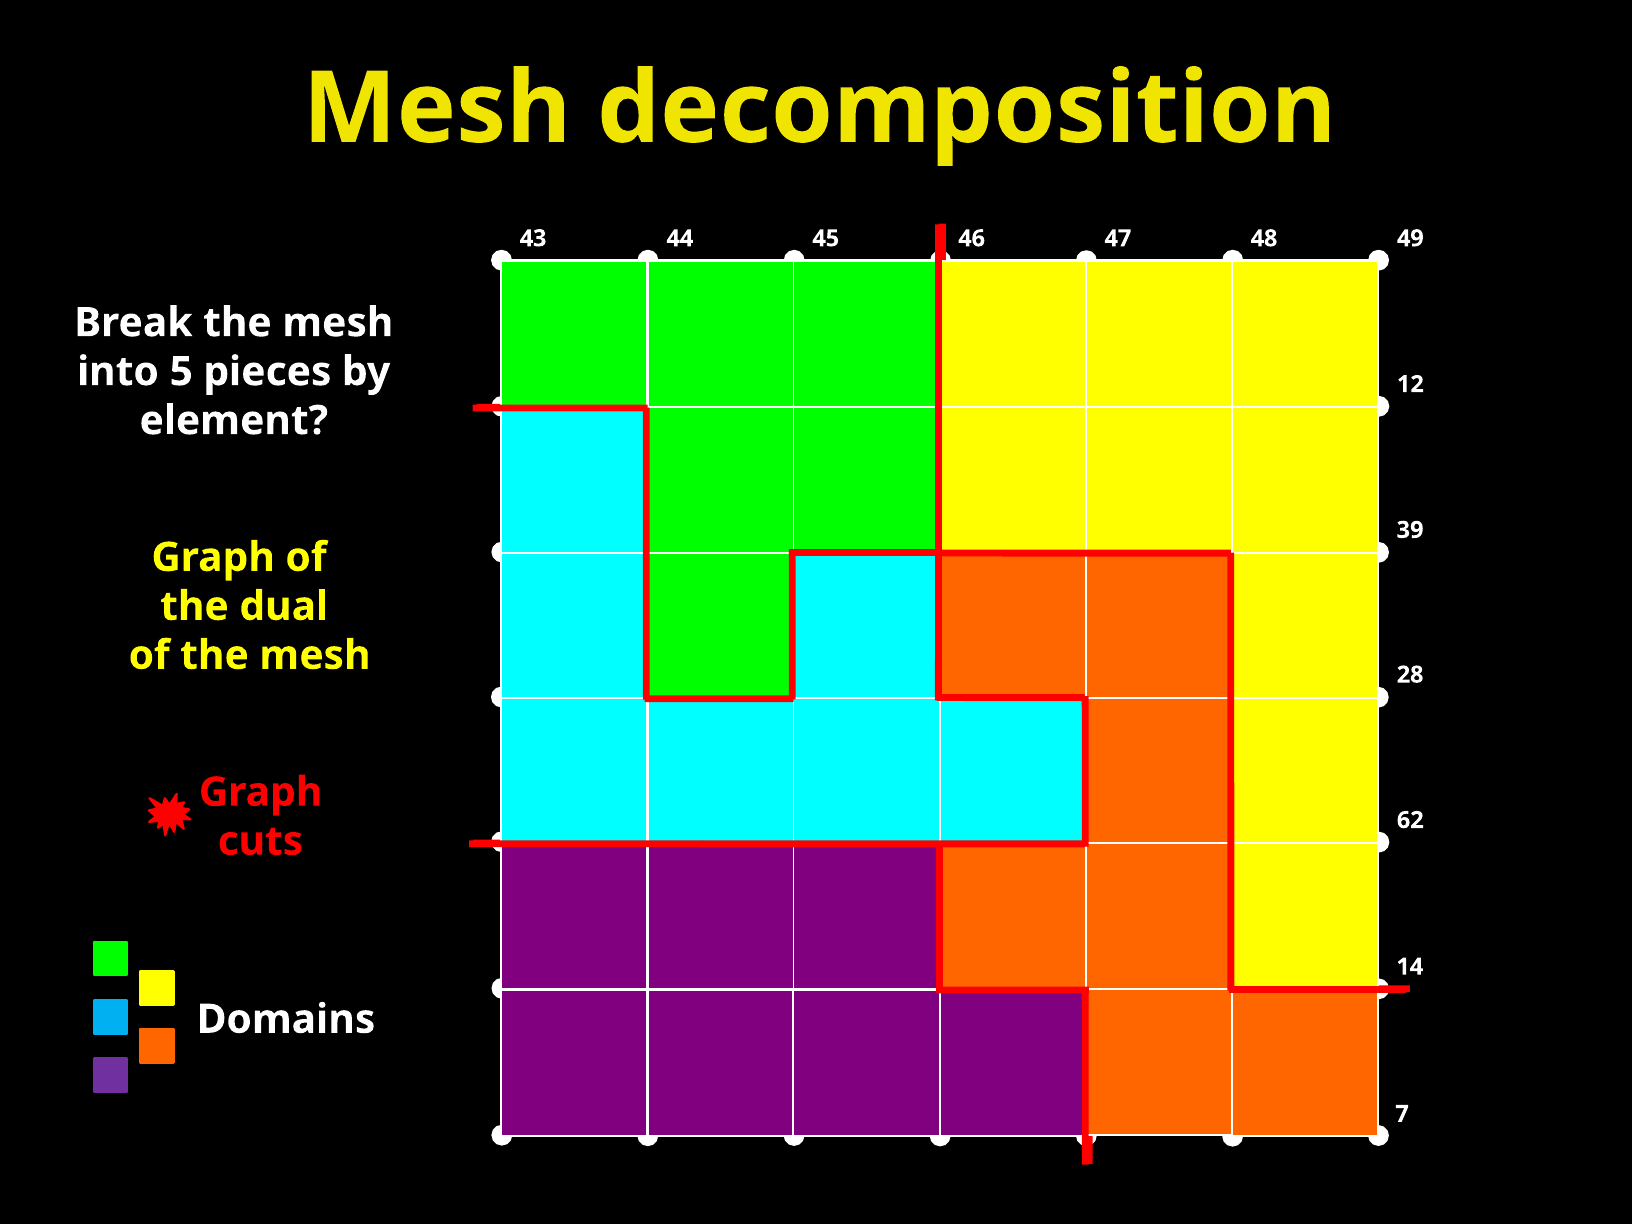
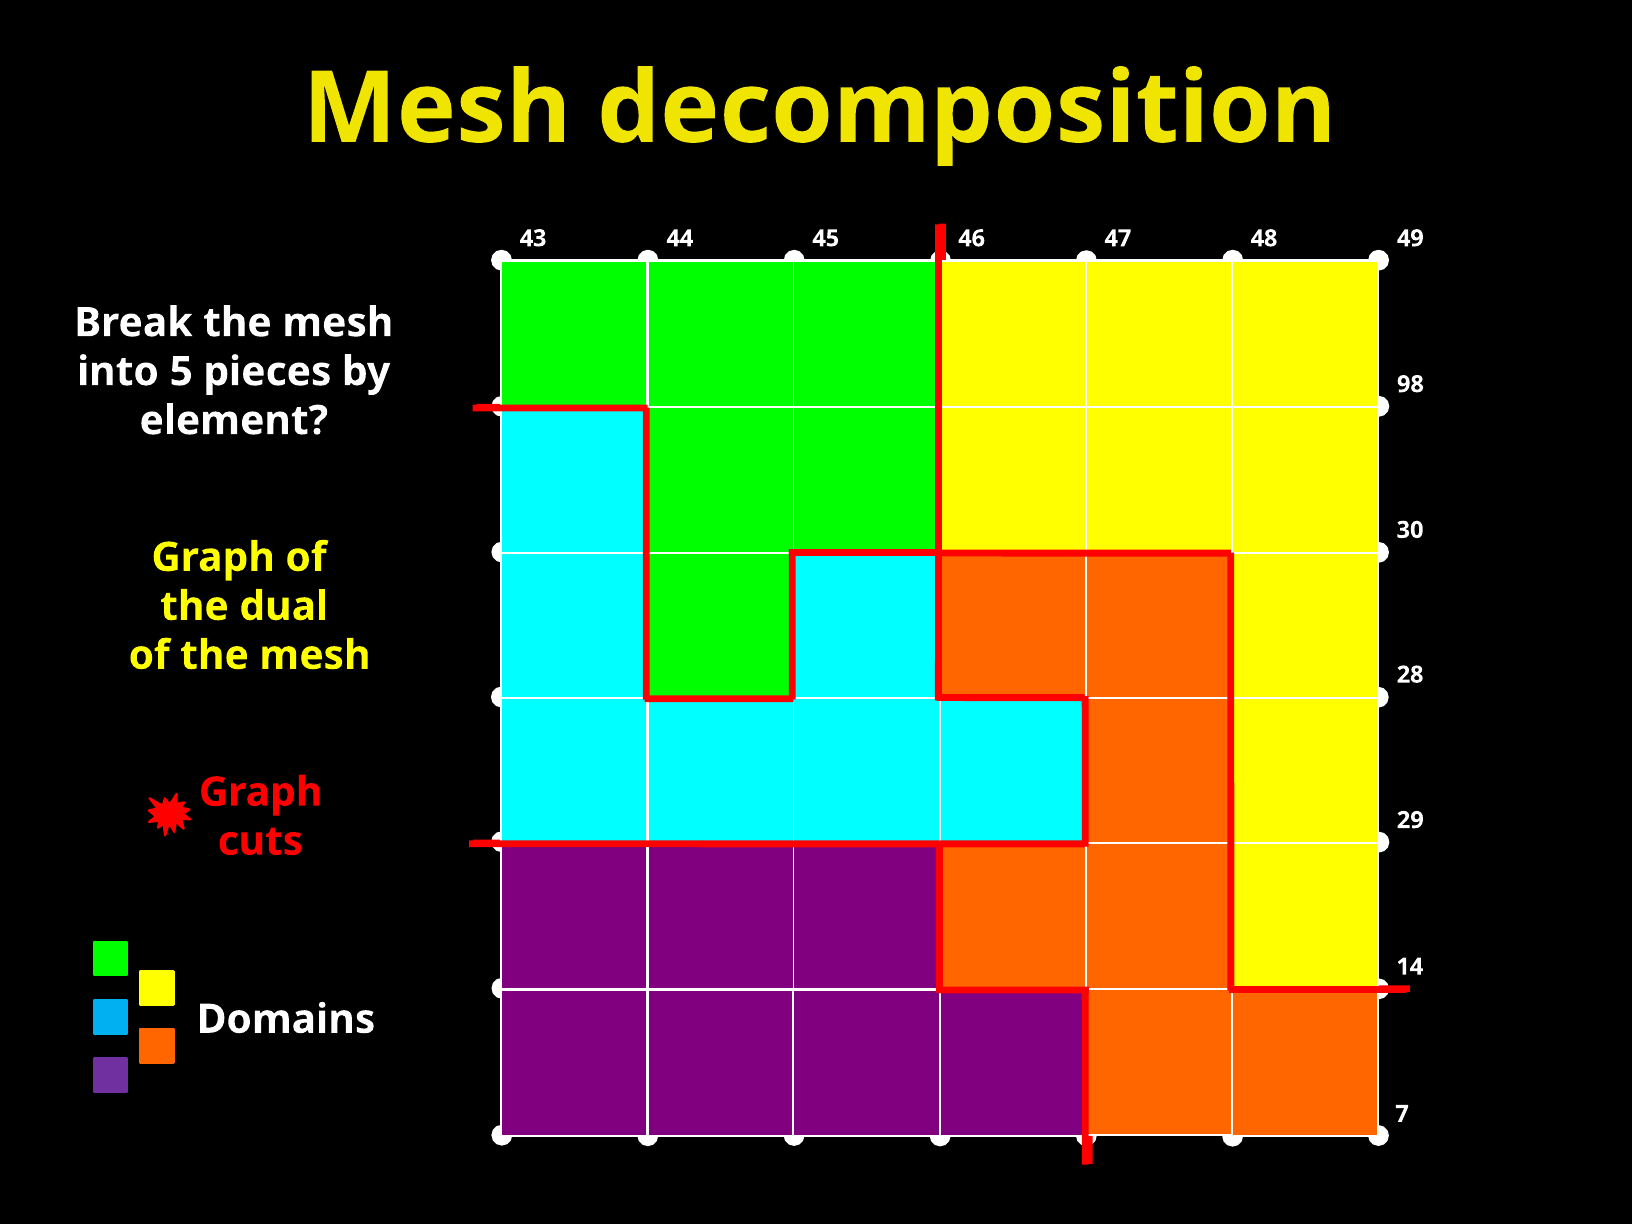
12: 12 -> 98 (1410, 384)
39: 39 -> 30 (1410, 530)
62: 62 -> 29 (1410, 820)
